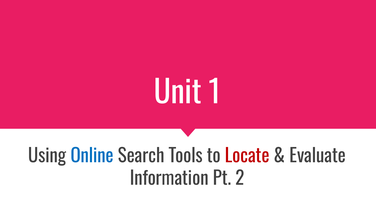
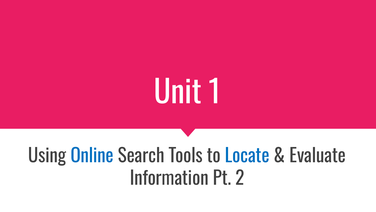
Locate colour: red -> blue (247, 156)
